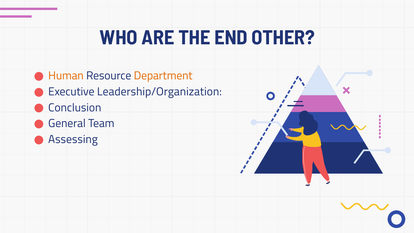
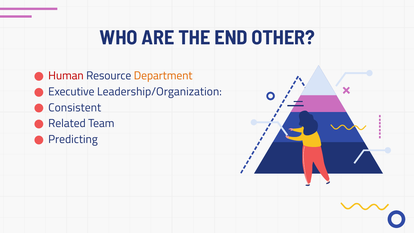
Human colour: orange -> red (66, 76)
Conclusion: Conclusion -> Consistent (75, 108)
General: General -> Related (67, 123)
Assessing: Assessing -> Predicting (73, 139)
